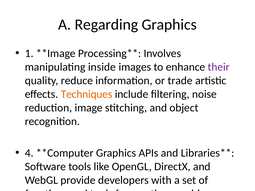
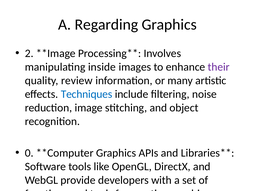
1: 1 -> 2 (29, 53)
reduce: reduce -> review (77, 81)
trade: trade -> many (180, 81)
Techniques colour: orange -> blue (87, 94)
4: 4 -> 0 (29, 153)
